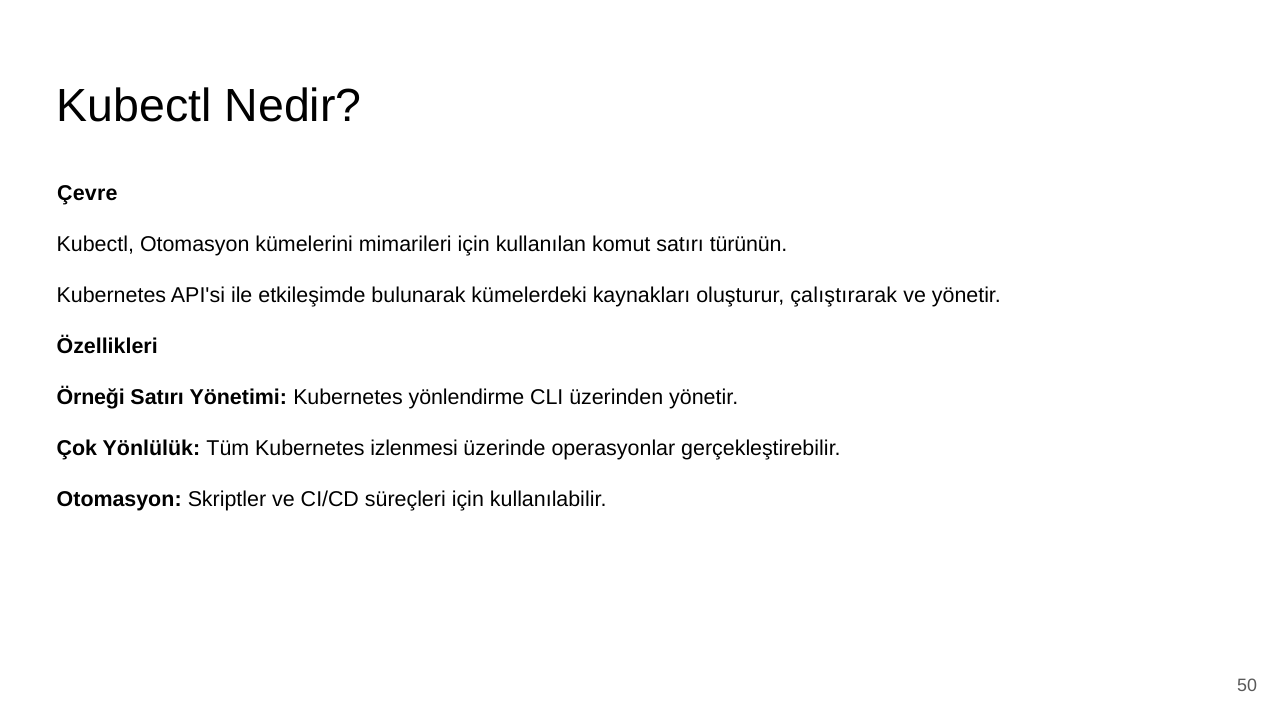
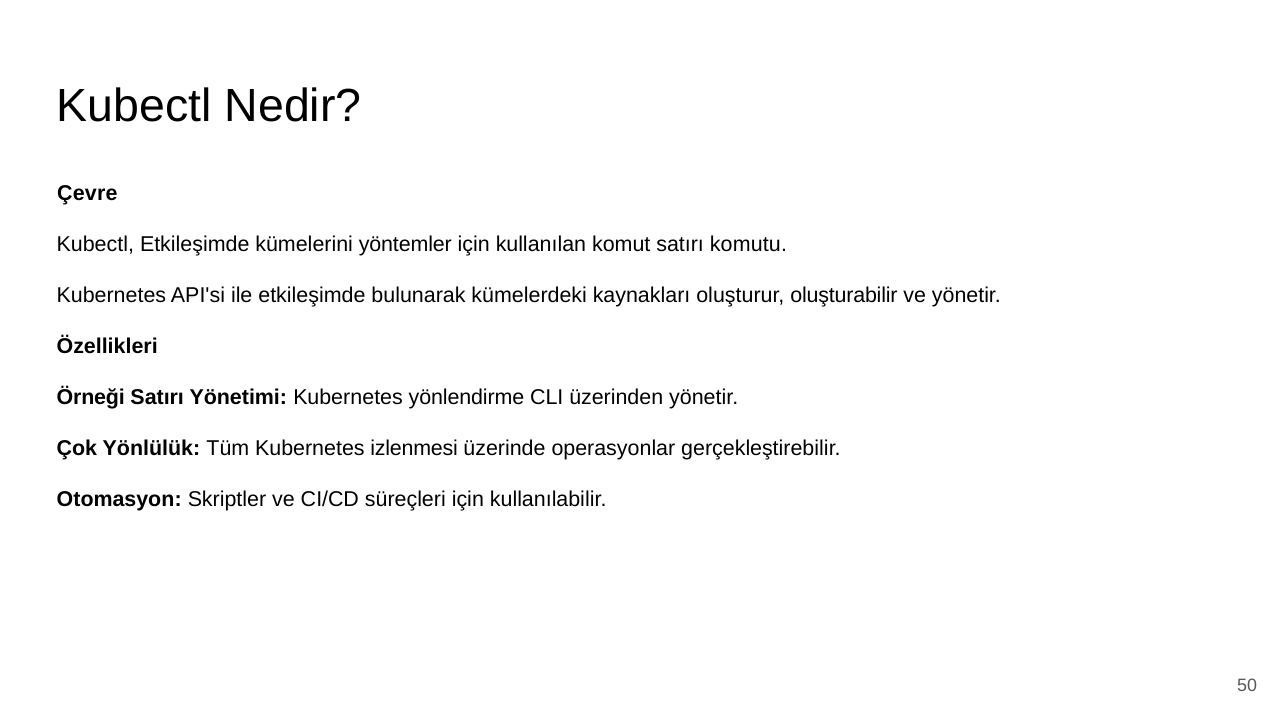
Kubectl Otomasyon: Otomasyon -> Etkileşimde (195, 244)
mimarileri: mimarileri -> yöntemler (405, 244)
türünün: türünün -> komutu (748, 244)
çalıştırarak: çalıştırarak -> oluşturabilir (844, 295)
